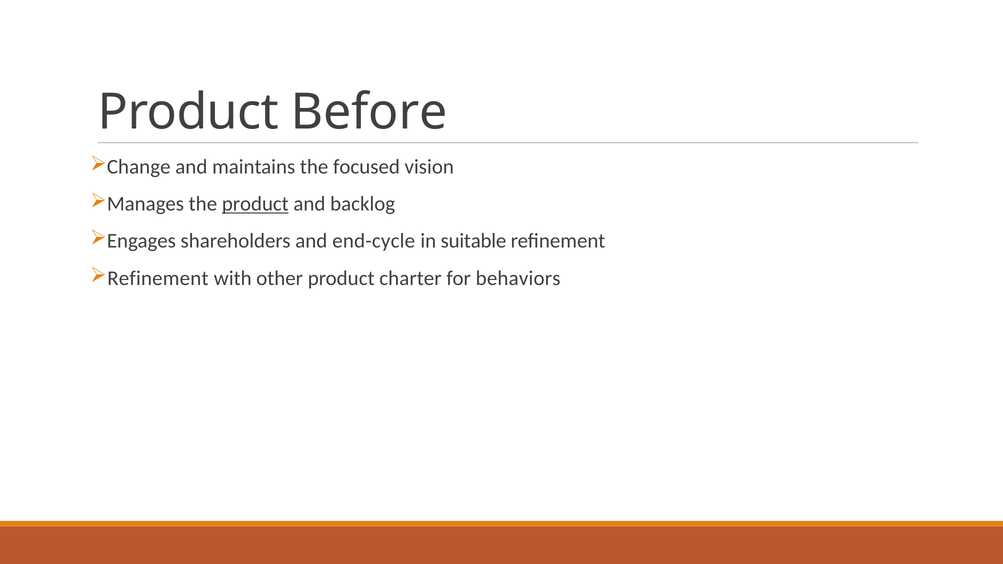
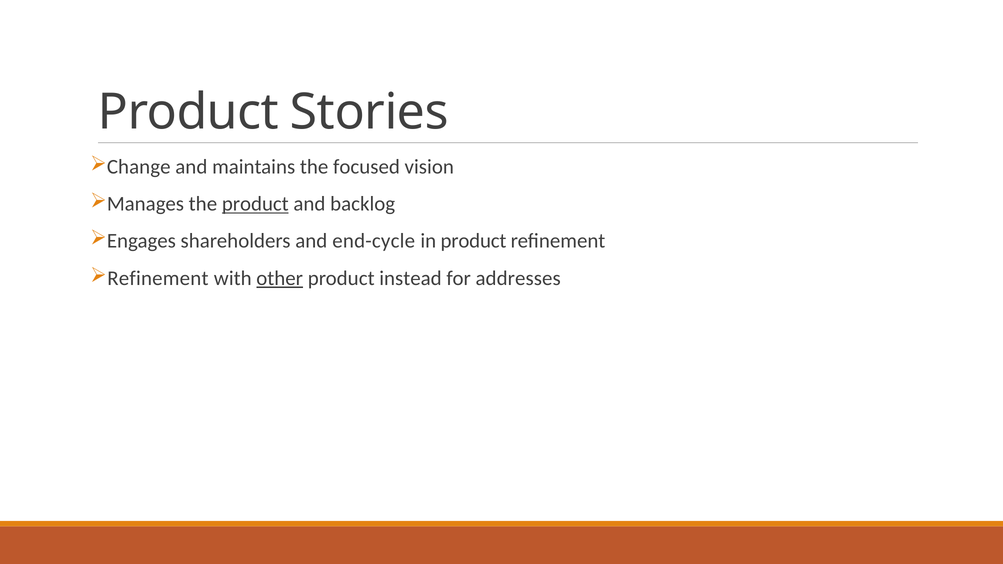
Before: Before -> Stories (369, 112)
in suitable: suitable -> product (473, 241)
other underline: none -> present (280, 278)
charter: charter -> instead (411, 278)
behaviors: behaviors -> addresses (518, 278)
